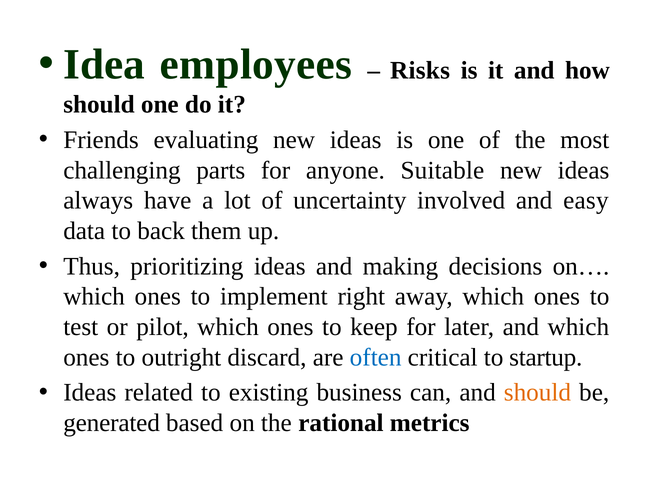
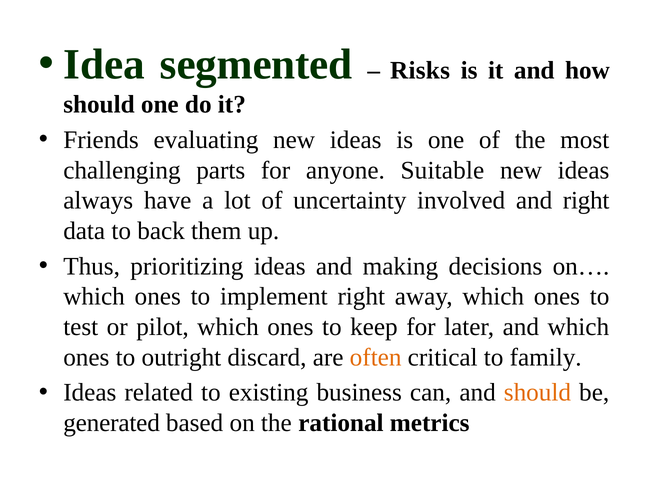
employees: employees -> segmented (256, 65)
and easy: easy -> right (586, 200)
often colour: blue -> orange (376, 357)
startup: startup -> family (546, 357)
